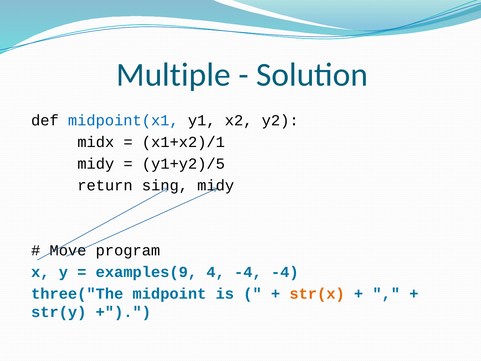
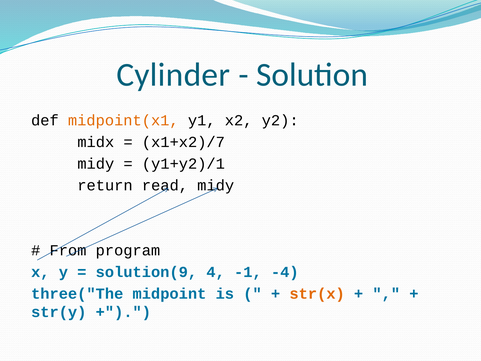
Multiple: Multiple -> Cylinder (173, 75)
midpoint(x1 colour: blue -> orange (123, 120)
x1+x2)/1: x1+x2)/1 -> x1+x2)/7 (183, 142)
y1+y2)/5: y1+y2)/5 -> y1+y2)/1 (183, 164)
sing: sing -> read (165, 185)
Move: Move -> From (68, 250)
examples(9: examples(9 -> solution(9 (146, 272)
4 -4: -4 -> -1 (248, 272)
